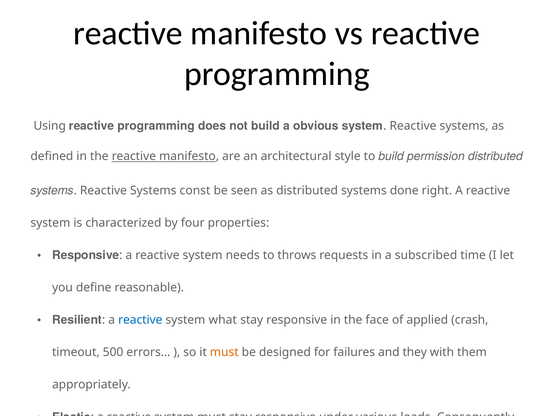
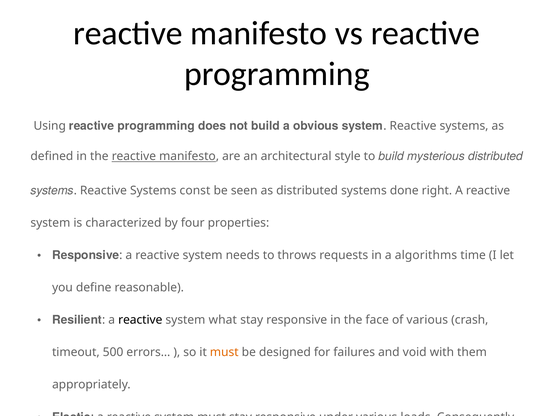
permission: permission -> mysterious (436, 156)
subscribed: subscribed -> algorithms (426, 255)
reactive colour: blue -> black (140, 320)
of applied: applied -> various (427, 320)
they: they -> void (415, 352)
